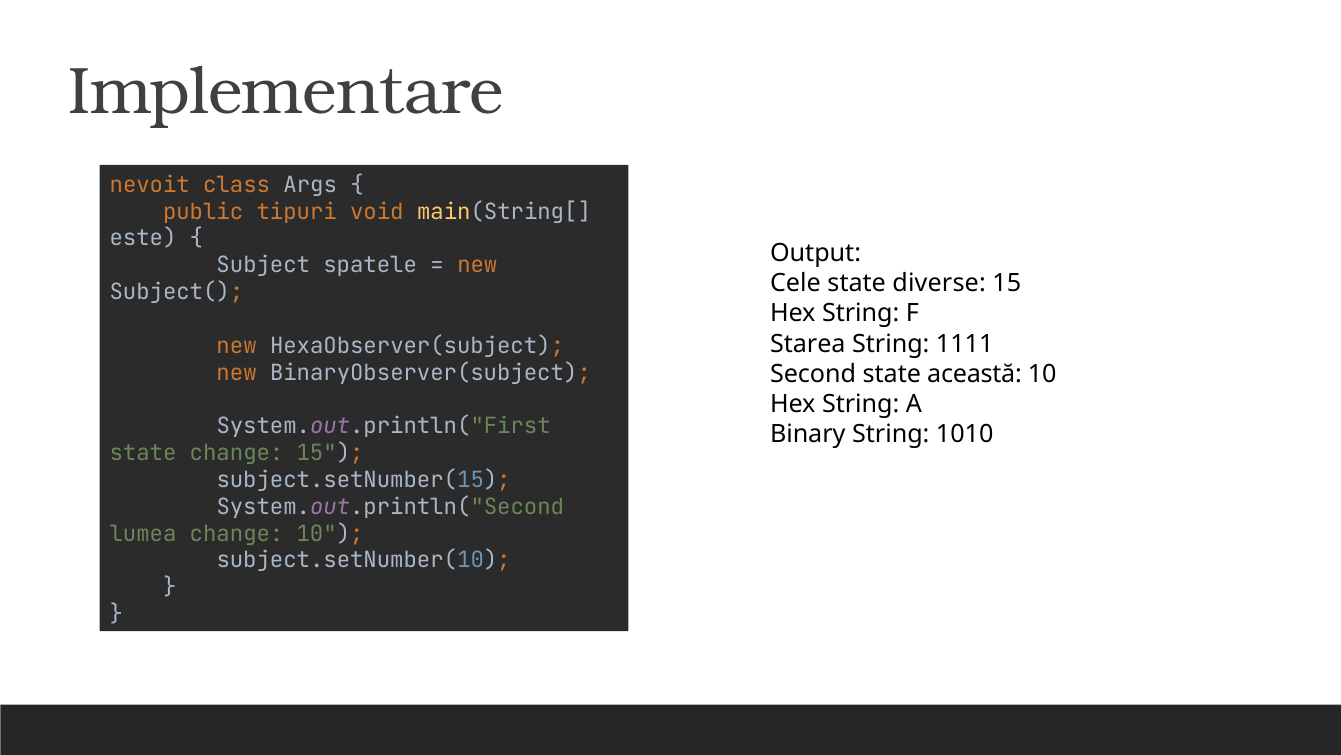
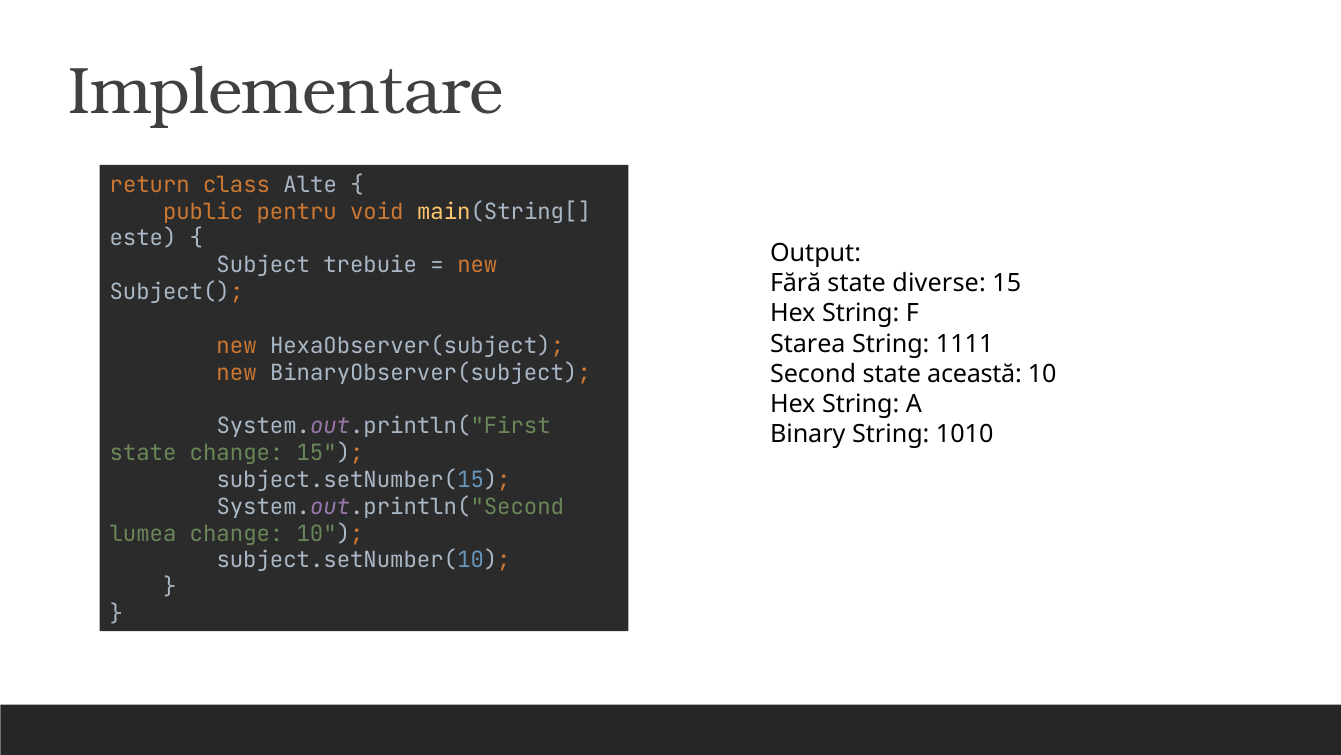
nevoit: nevoit -> return (150, 185)
Args: Args -> Alte (310, 185)
tipuri: tipuri -> pentru (297, 212)
spatele: spatele -> trebuie (370, 265)
Cele: Cele -> Fără (796, 283)
